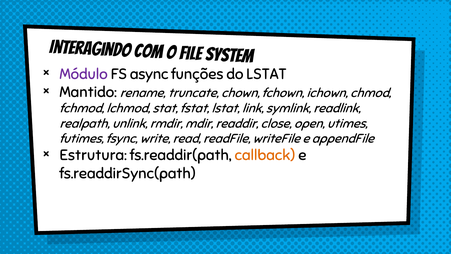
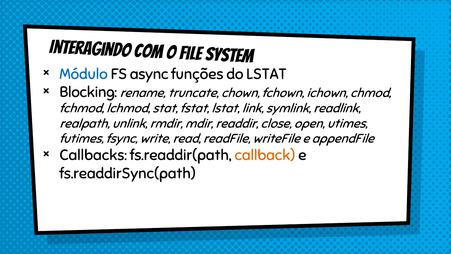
Módulo colour: purple -> blue (84, 74)
Mantido: Mantido -> Blocking (88, 92)
Estrutura: Estrutura -> Callbacks (93, 155)
